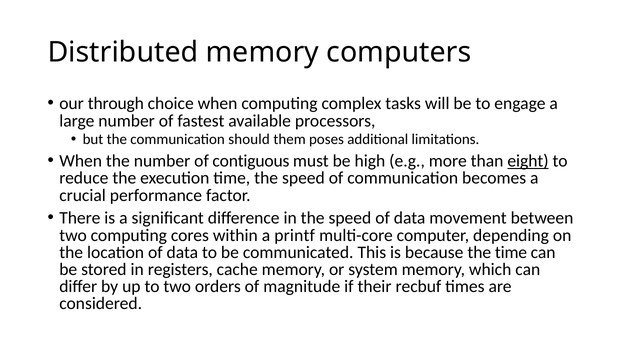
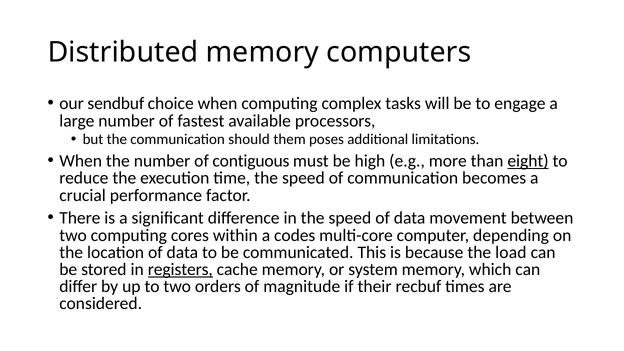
through: through -> sendbuf (116, 104)
printf: printf -> codes (295, 235)
the time: time -> load (511, 252)
registers underline: none -> present (180, 269)
